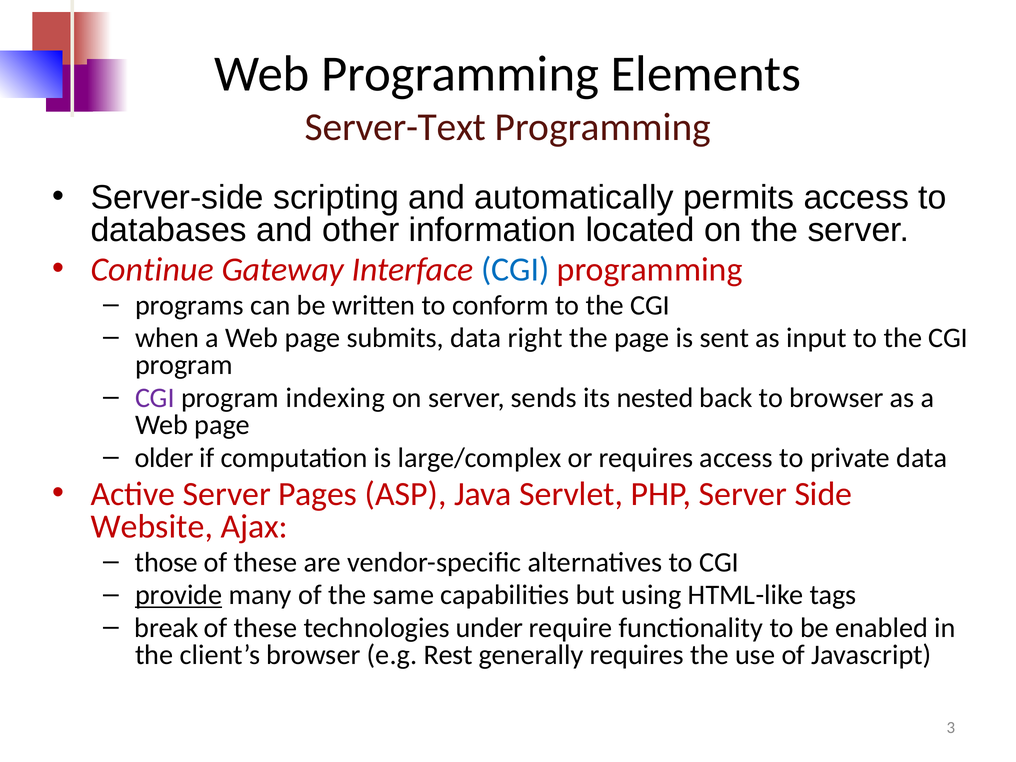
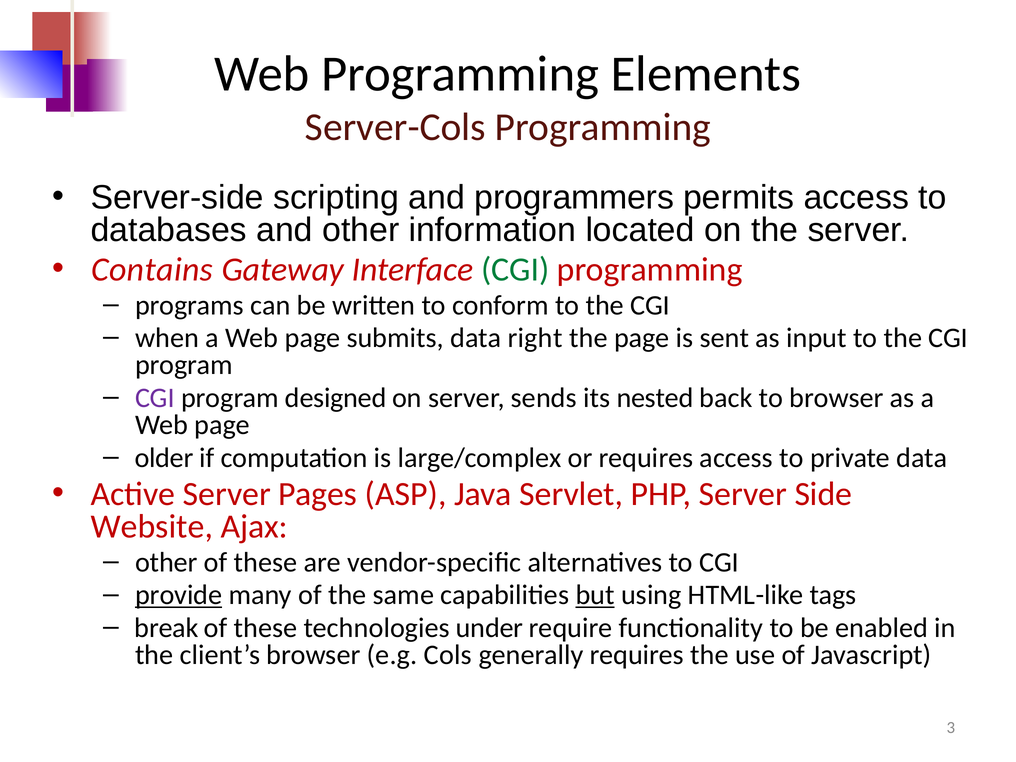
Server-Text: Server-Text -> Server-Cols (395, 127)
automatically: automatically -> programmers (574, 198)
Continue: Continue -> Contains (152, 269)
CGI colour: blue -> green (515, 269)
indexing: indexing -> designed (336, 398)
those: those -> other (166, 562)
but underline: none -> present (595, 595)
Rest: Rest -> Cols (448, 655)
